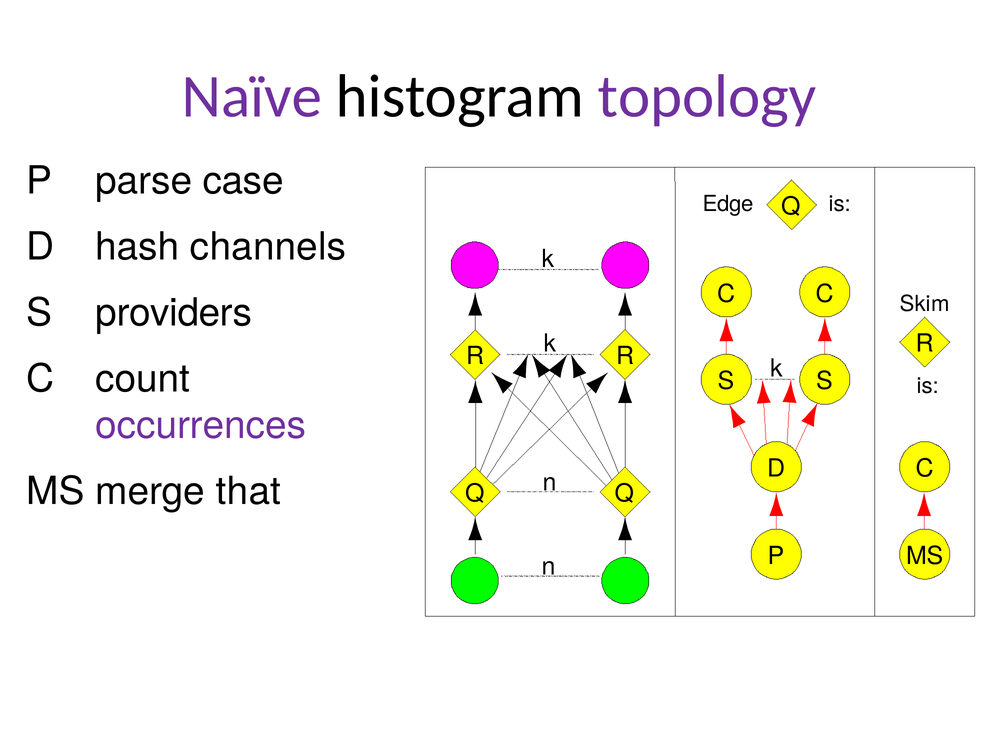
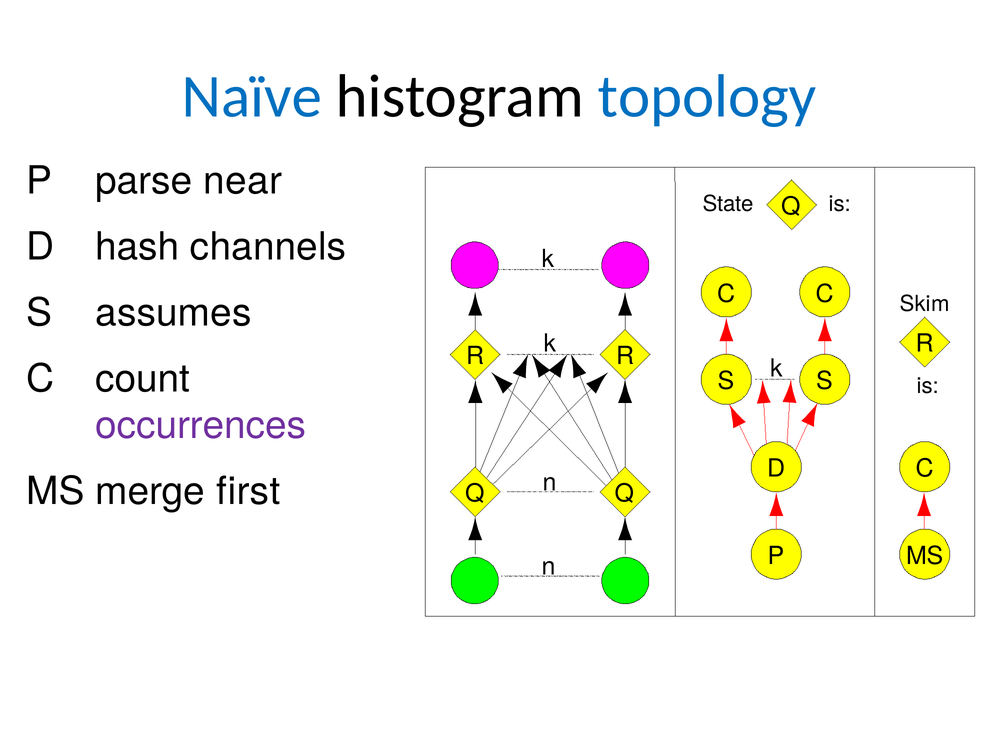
Naïve colour: purple -> blue (252, 97)
topology colour: purple -> blue (707, 97)
case: case -> near (243, 181)
Edge: Edge -> State (728, 204)
providers: providers -> assumes (173, 313)
that: that -> first (248, 492)
